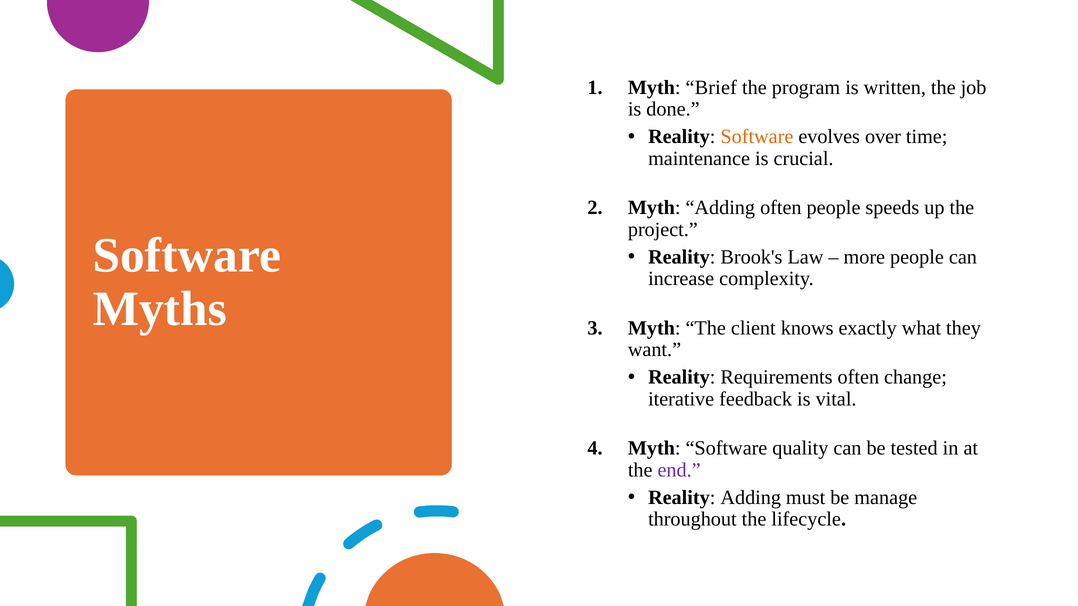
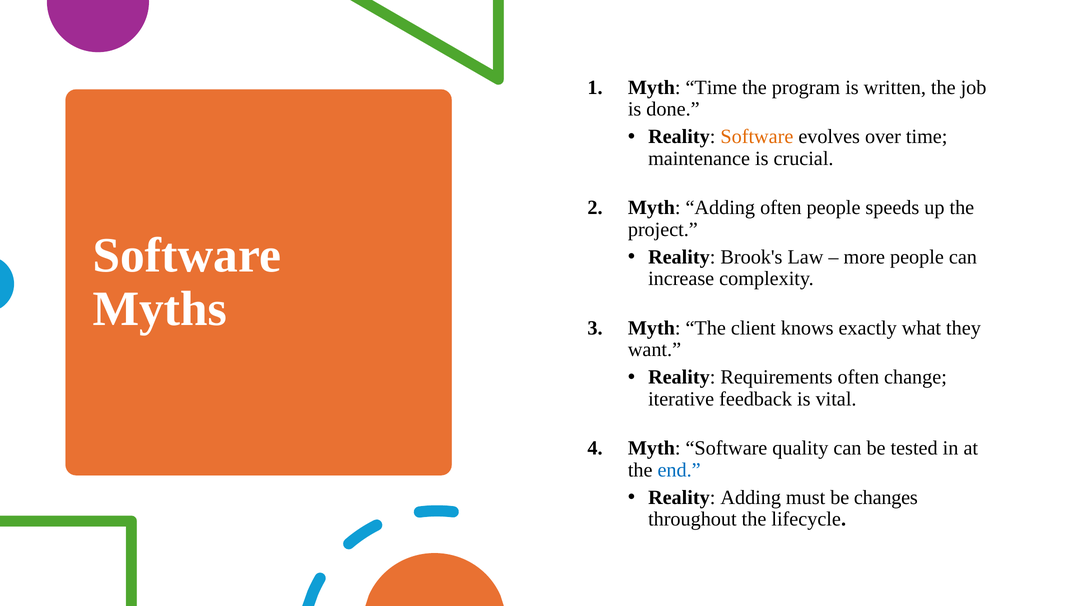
Myth Brief: Brief -> Time (711, 87)
end colour: purple -> blue (679, 470)
manage: manage -> changes (886, 498)
